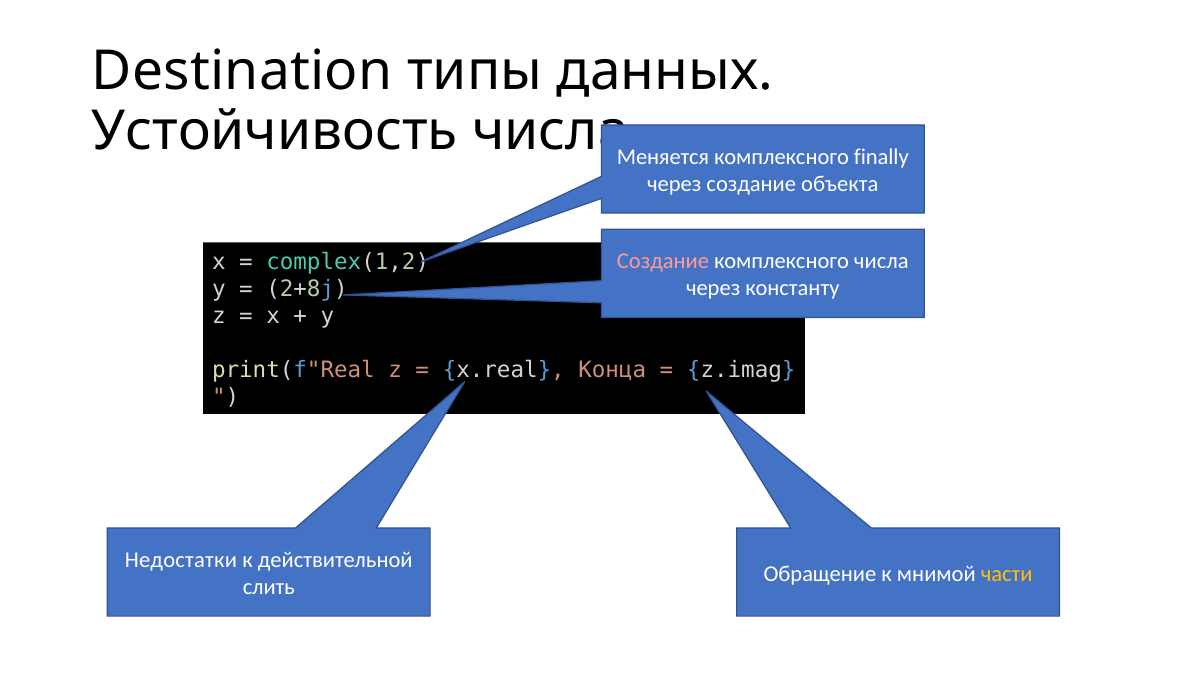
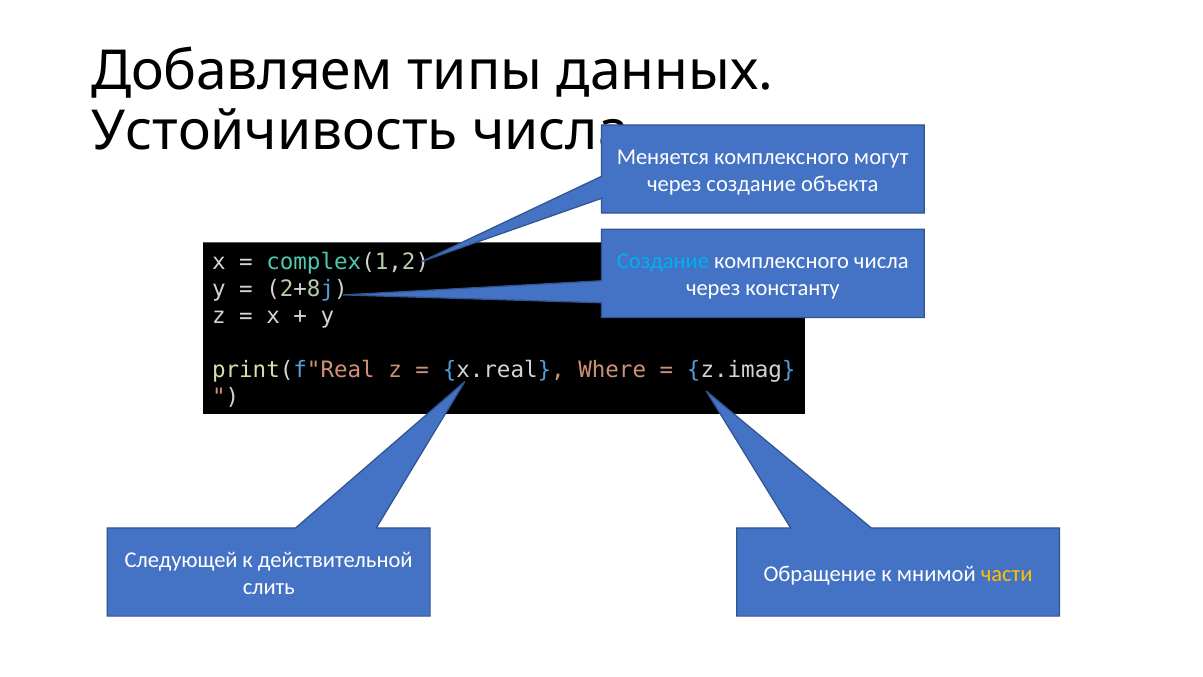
Destination: Destination -> Добавляем (242, 71)
finally: finally -> могут (881, 157)
Создание colour: pink -> light blue (663, 261)
Конца: Конца -> Where (612, 370)
Недостатки: Недостатки -> Следующей (181, 560)
